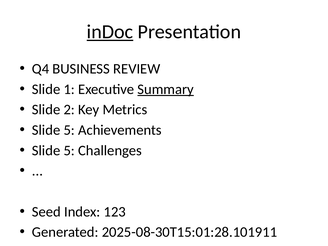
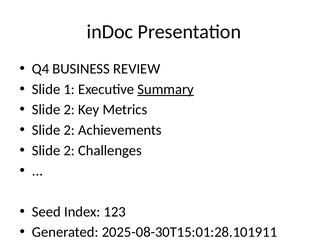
inDoc underline: present -> none (110, 32)
5: 5 -> 2 (69, 130)
5: 5 -> 2 (69, 150)
